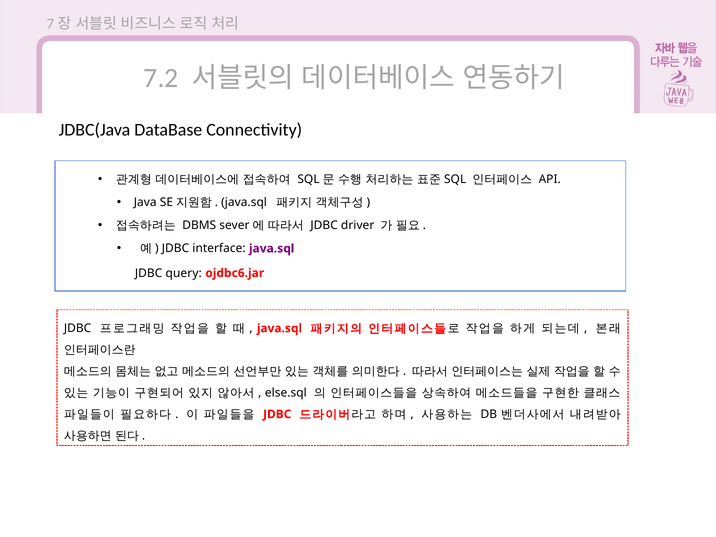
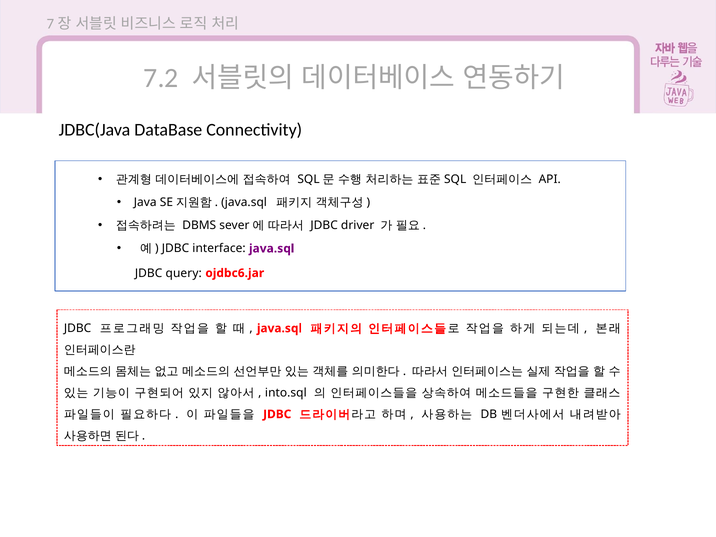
else.sql: else.sql -> into.sql (286, 393)
